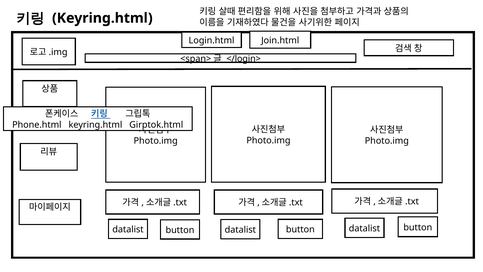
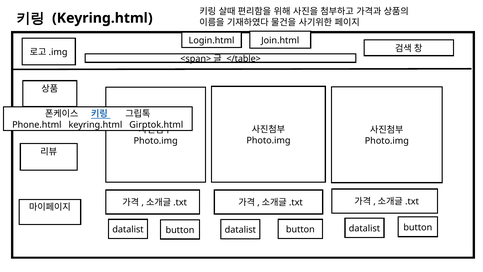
</login>: </login> -> </table> (244, 59)
